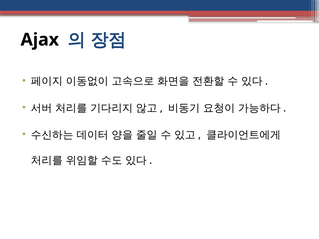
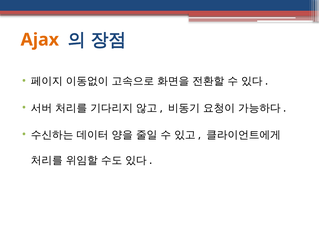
Ajax colour: black -> orange (40, 40)
